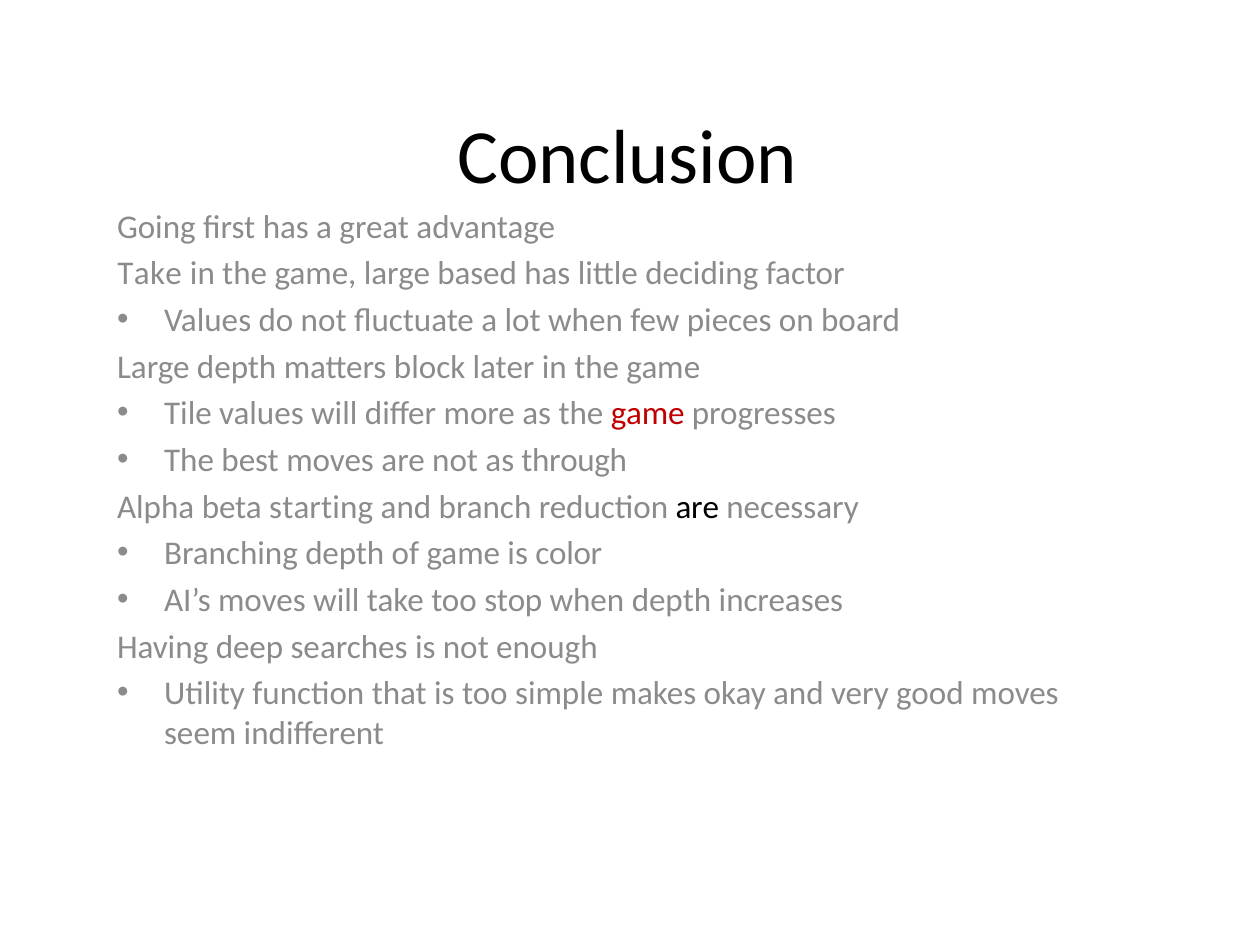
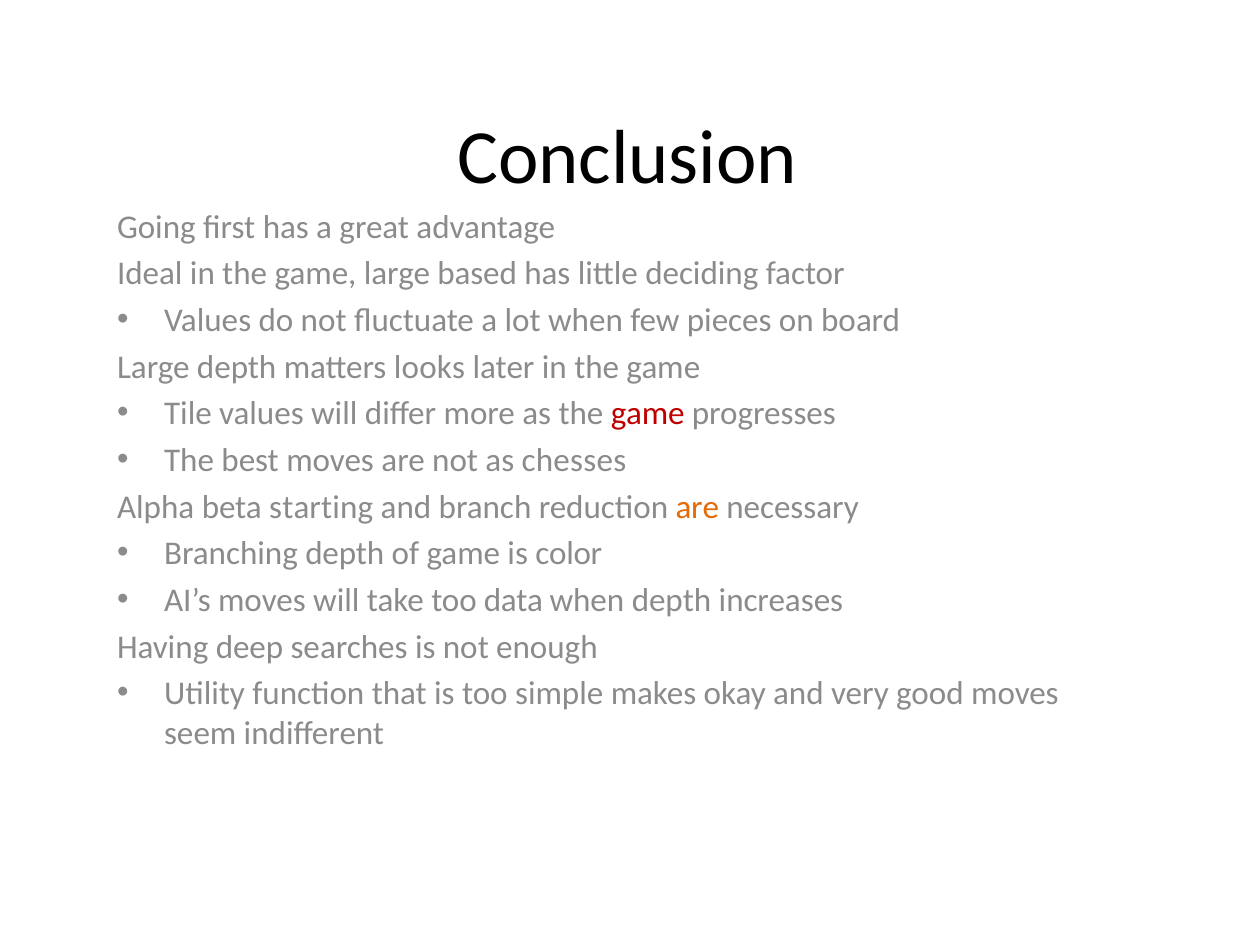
Take: Take -> Ideal (150, 274)
block: block -> looks (430, 367)
through: through -> chesses (574, 461)
are colour: black -> orange (697, 507)
stop: stop -> data (513, 601)
